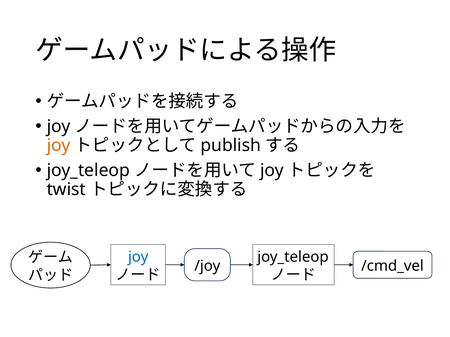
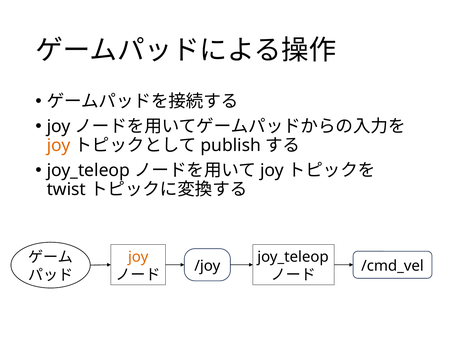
joy colour: blue -> orange (138, 257)
